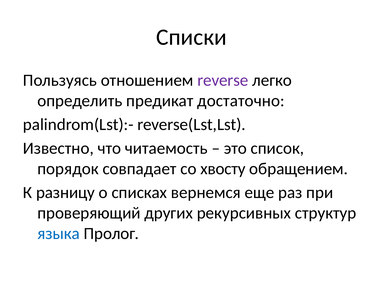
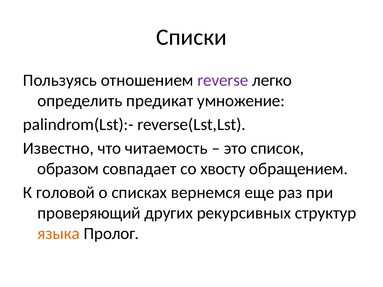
достаточно: достаточно -> умножение (241, 101)
порядок: порядок -> образом (68, 169)
разницу: разницу -> головой (65, 193)
языка colour: blue -> orange (59, 234)
